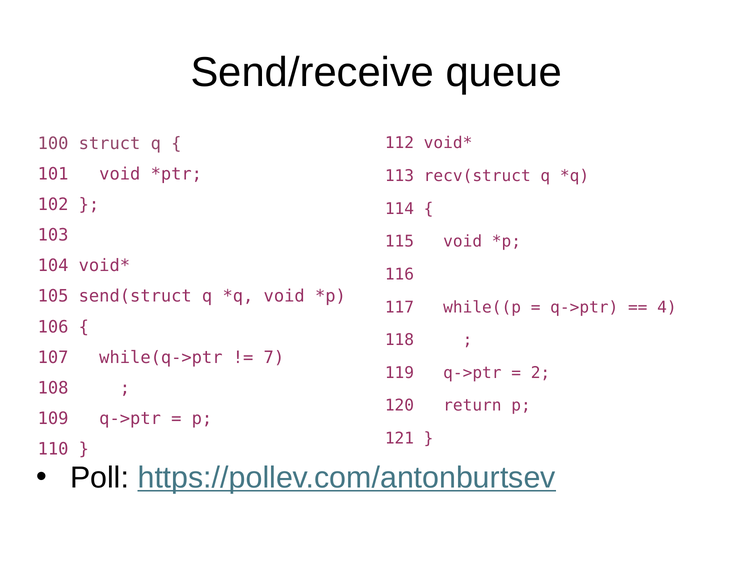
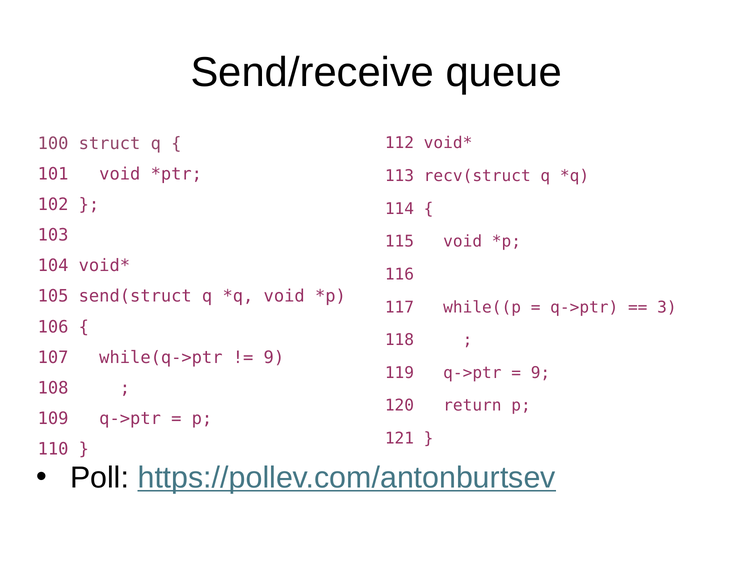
4: 4 -> 3 (667, 307)
7: 7 -> 9 (274, 357)
2: 2 -> 9 (540, 373)
